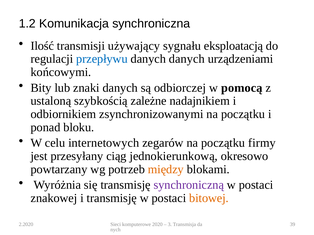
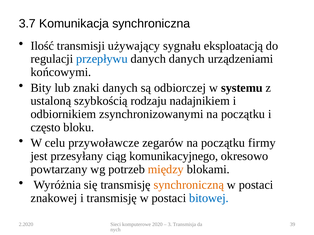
1.2: 1.2 -> 3.7 (27, 24)
pomocą: pomocą -> systemu (242, 88)
zależne: zależne -> rodzaju (149, 101)
ponad: ponad -> często (46, 128)
internetowych: internetowych -> przywoławcze (104, 143)
jednokierunkową: jednokierunkową -> komunikacyjnego (174, 156)
synchroniczną colour: purple -> orange (189, 185)
bitowej colour: orange -> blue (209, 199)
